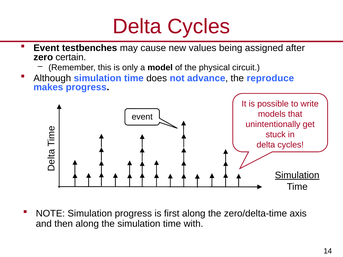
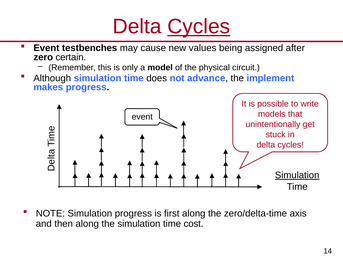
Cycles underline: none -> present (199, 27)
reproduce: reproduce -> implement (270, 78)
with: with -> cost (194, 224)
